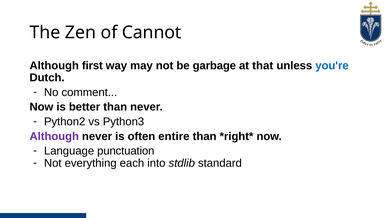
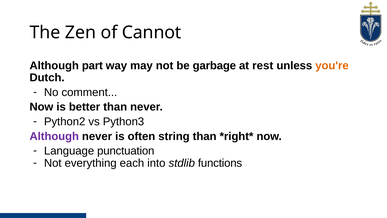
first: first -> part (92, 65)
that: that -> rest (263, 65)
you're colour: blue -> orange (332, 65)
entire: entire -> string (174, 136)
standard: standard -> functions (220, 163)
